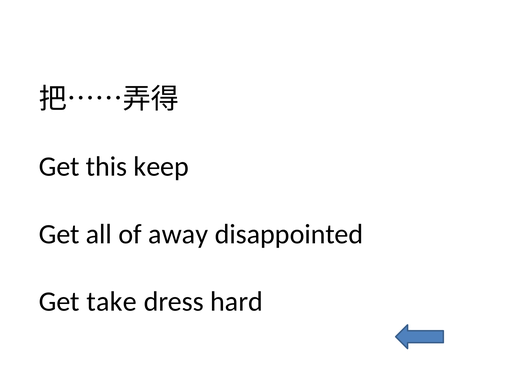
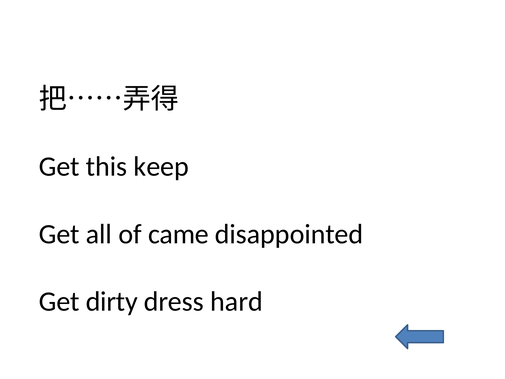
away: away -> came (178, 234)
take: take -> dirty (112, 301)
